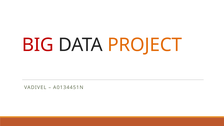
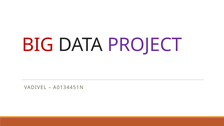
PROJECT colour: orange -> purple (145, 45)
